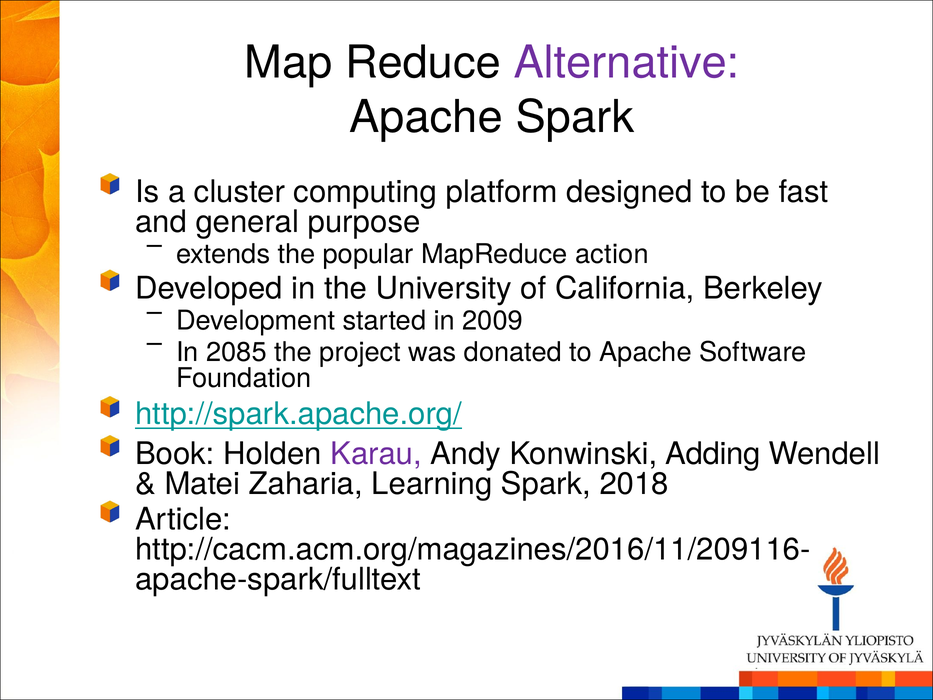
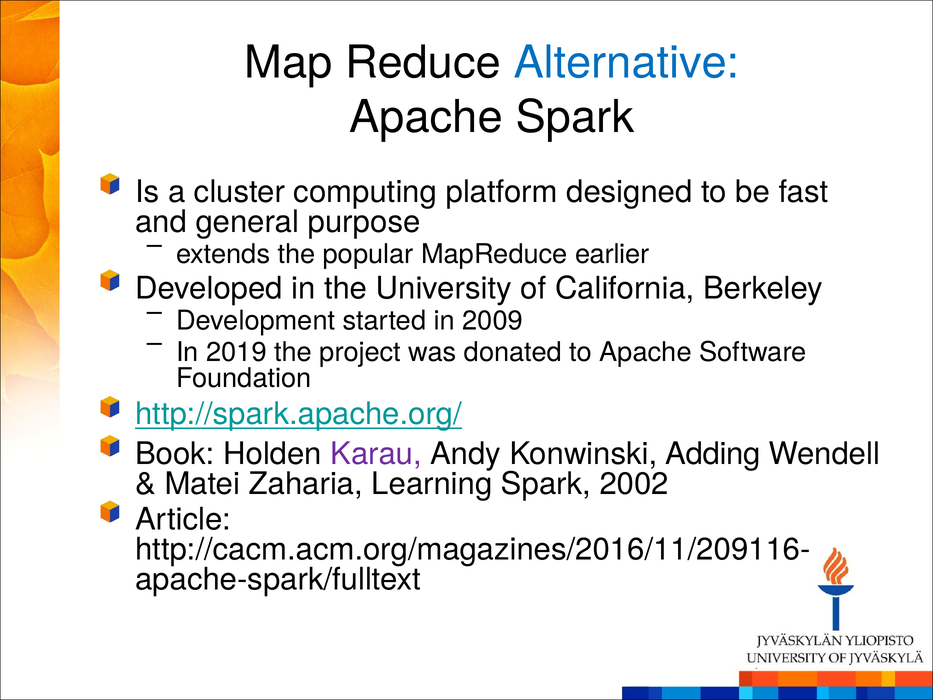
Alternative colour: purple -> blue (627, 63)
action: action -> earlier (612, 254)
2085: 2085 -> 2019 (236, 352)
2018: 2018 -> 2002 (634, 484)
